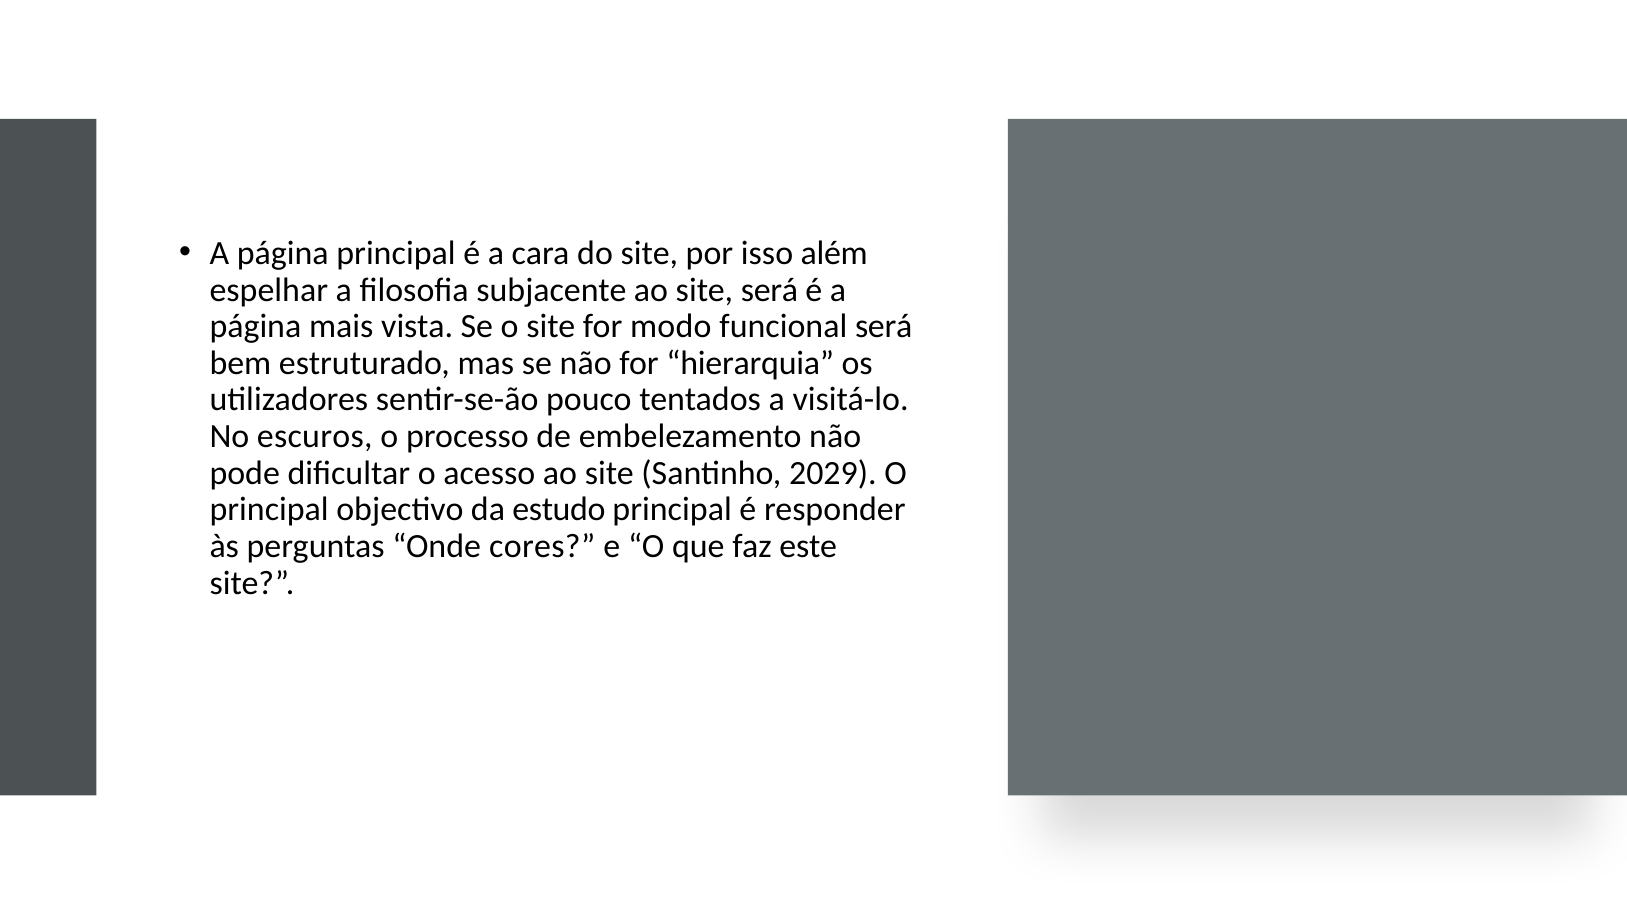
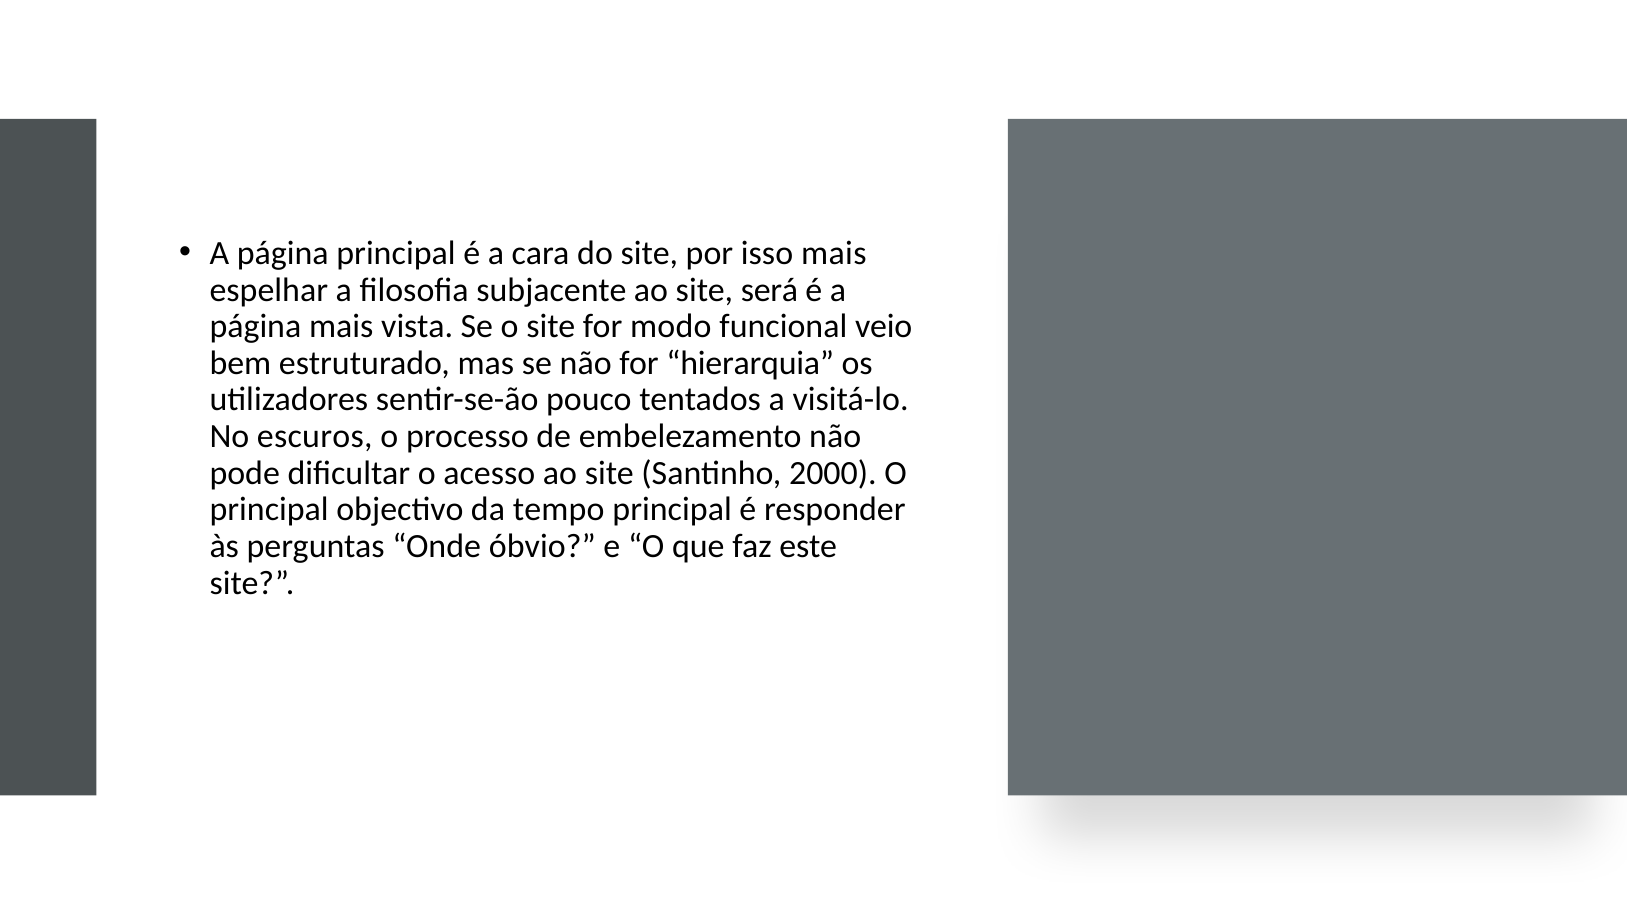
isso além: além -> mais (834, 253)
funcional será: será -> veio (884, 327)
2029: 2029 -> 2000 (833, 473)
estudo: estudo -> tempo (559, 510)
cores: cores -> óbvio (542, 546)
